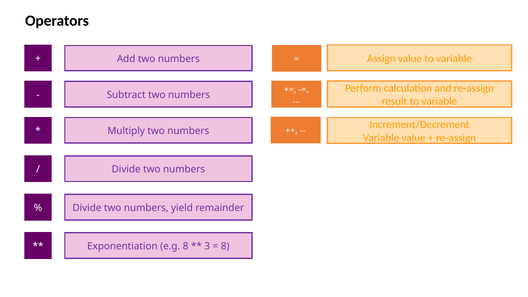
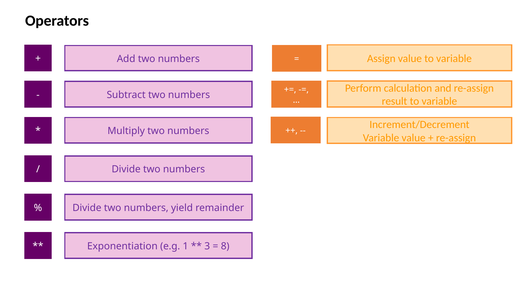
e.g 8: 8 -> 1 (186, 246)
